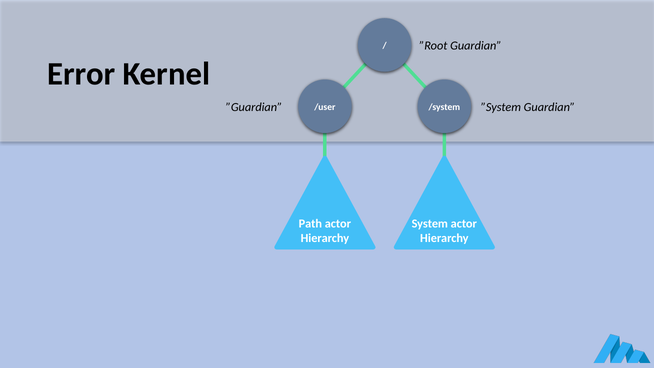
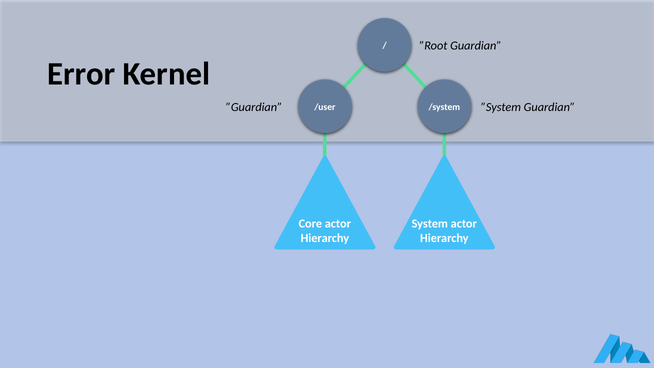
Path: Path -> Core (310, 224)
